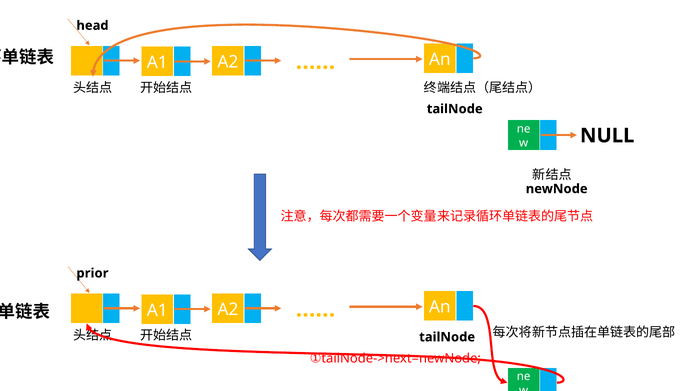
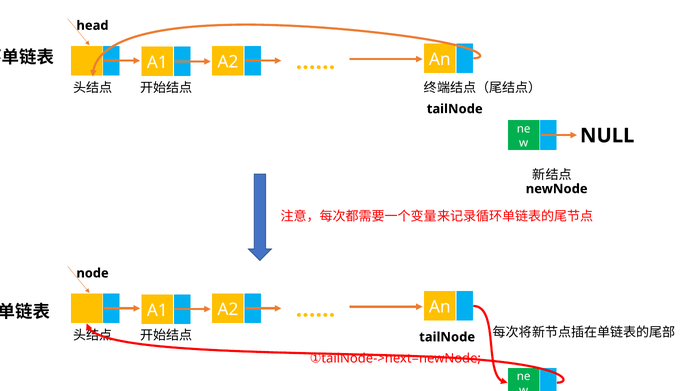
prior: prior -> node (93, 273)
